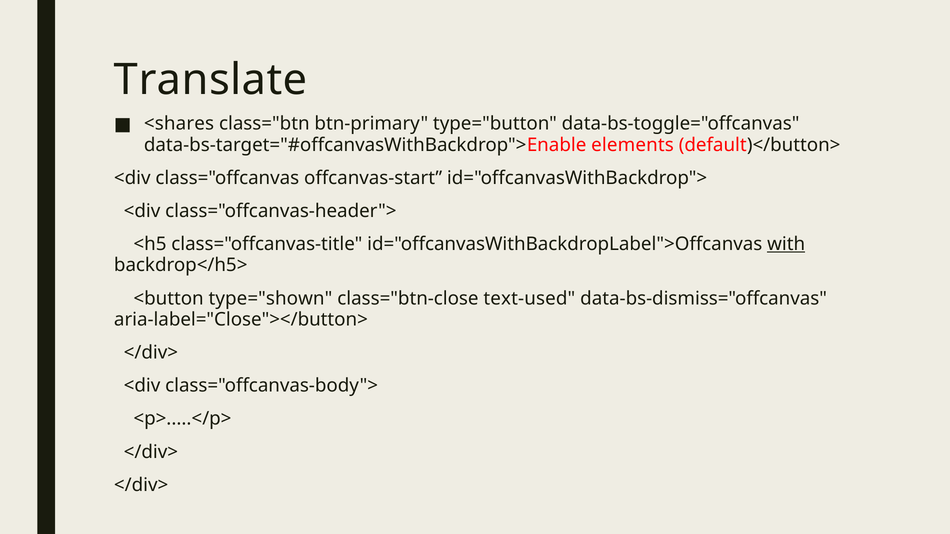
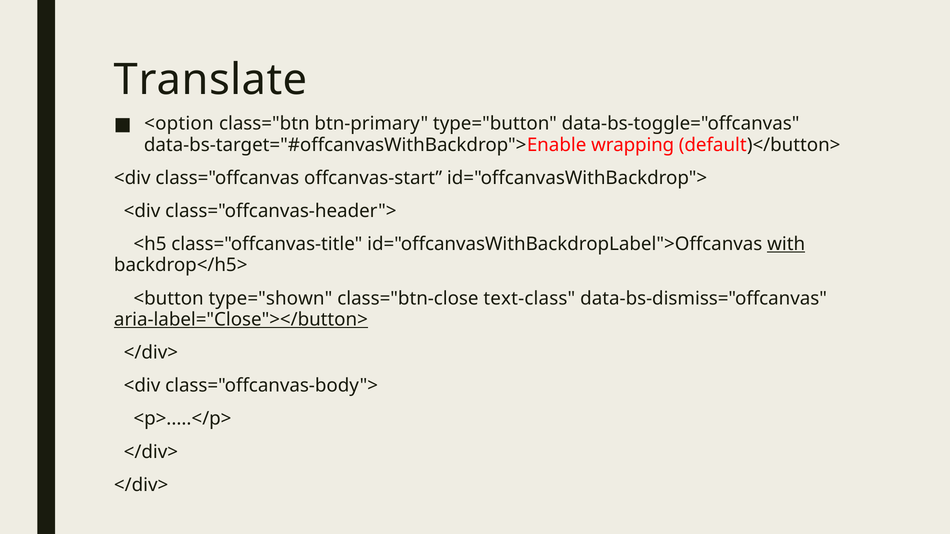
<shares: <shares -> <option (179, 124)
elements: elements -> wrapping (633, 145)
text-used: text-used -> text-class (529, 299)
aria-label="Close"></button> underline: none -> present (241, 320)
